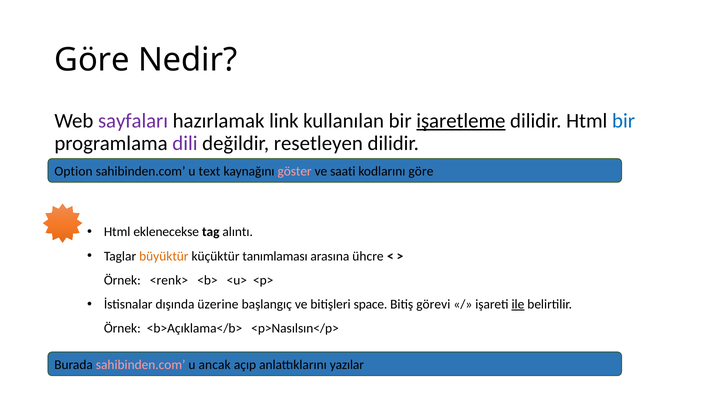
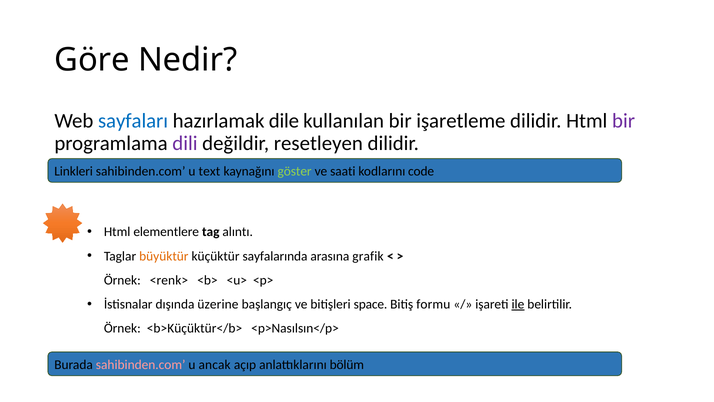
sayfaları colour: purple -> blue (133, 121)
link: link -> dile (284, 121)
işaretleme underline: present -> none (461, 121)
bir colour: blue -> purple (624, 121)
Option: Option -> Linkleri (74, 171)
göster colour: pink -> light green (295, 171)
kodlarını göre: göre -> code (421, 171)
eklenecekse: eklenecekse -> elementlere (166, 232)
tanımlaması: tanımlaması -> sayfalarında (275, 256)
ühcre: ühcre -> grafik (368, 256)
görevi: görevi -> formu (433, 304)
<b>Açıklama</b>: <b>Açıklama</b> -> <b>Küçüktür</b> (194, 328)
yazılar: yazılar -> bölüm (347, 364)
